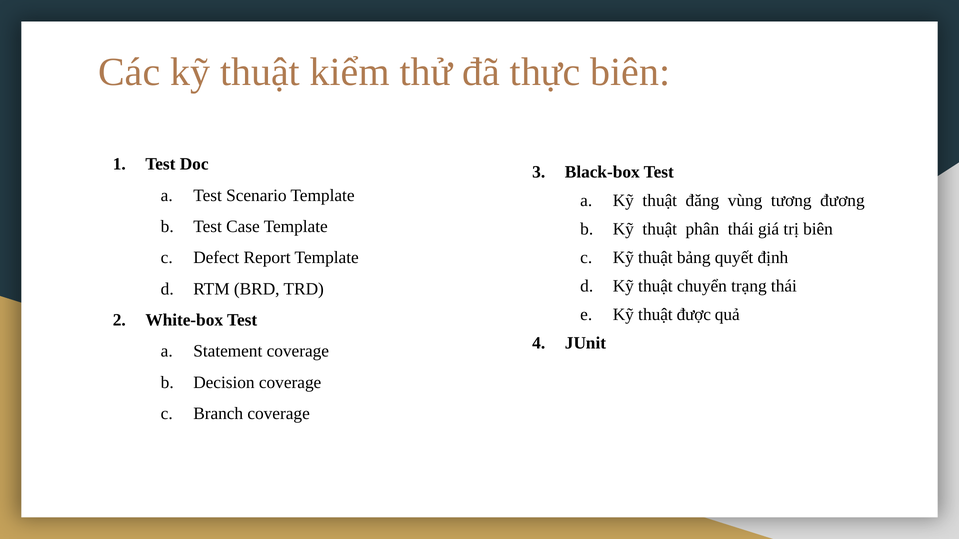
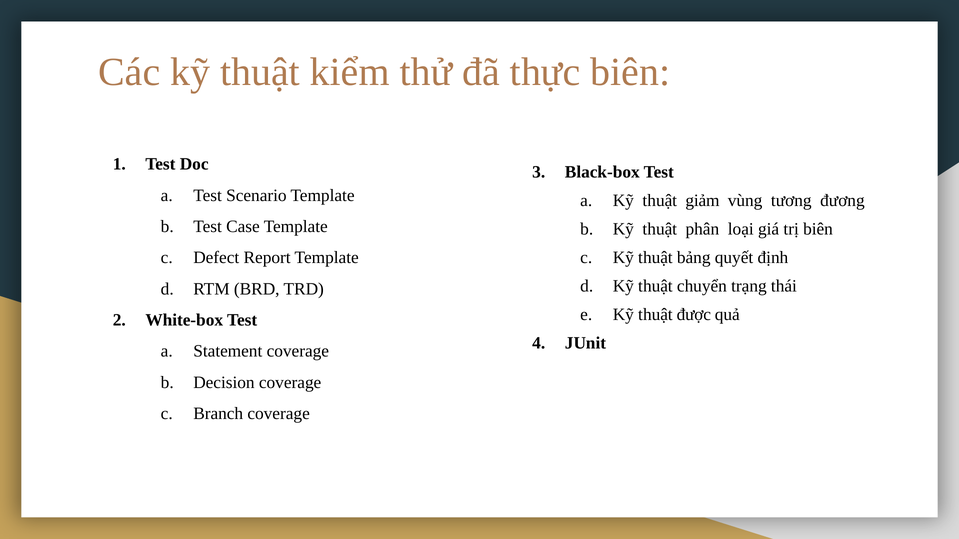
đăng: đăng -> giảm (702, 201)
phân thái: thái -> loại (741, 229)
